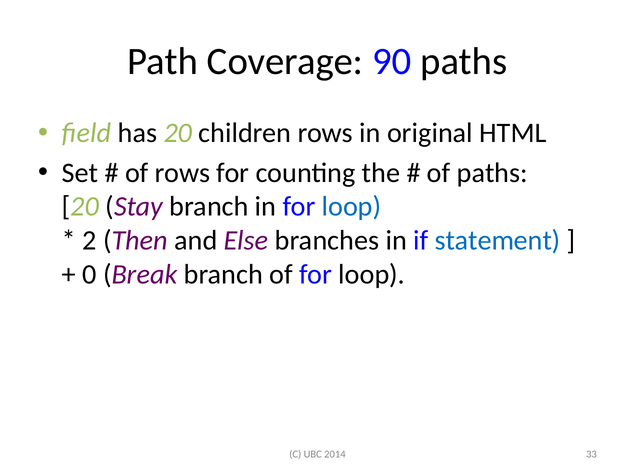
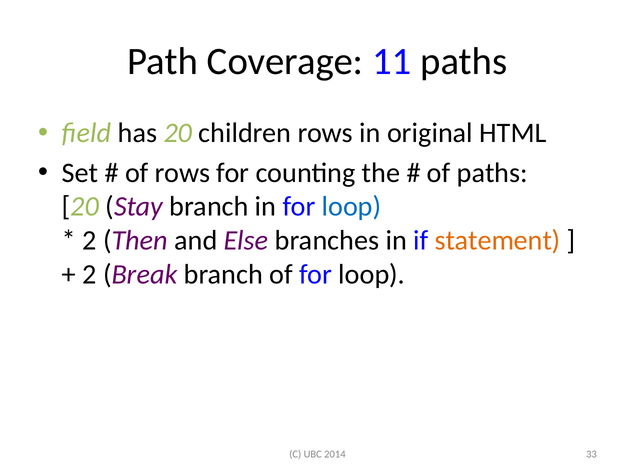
90: 90 -> 11 (392, 61)
statement colour: blue -> orange (498, 241)
0: 0 -> 2 (89, 274)
